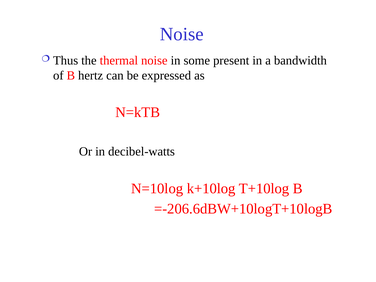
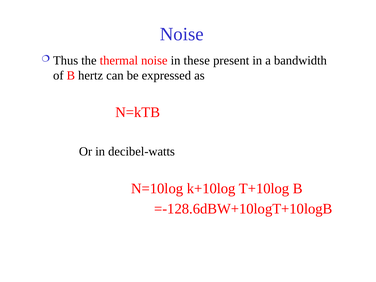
some: some -> these (197, 60)
=-206.6dBW+10logT+10logB: =-206.6dBW+10logT+10logB -> =-128.6dBW+10logT+10logB (243, 209)
